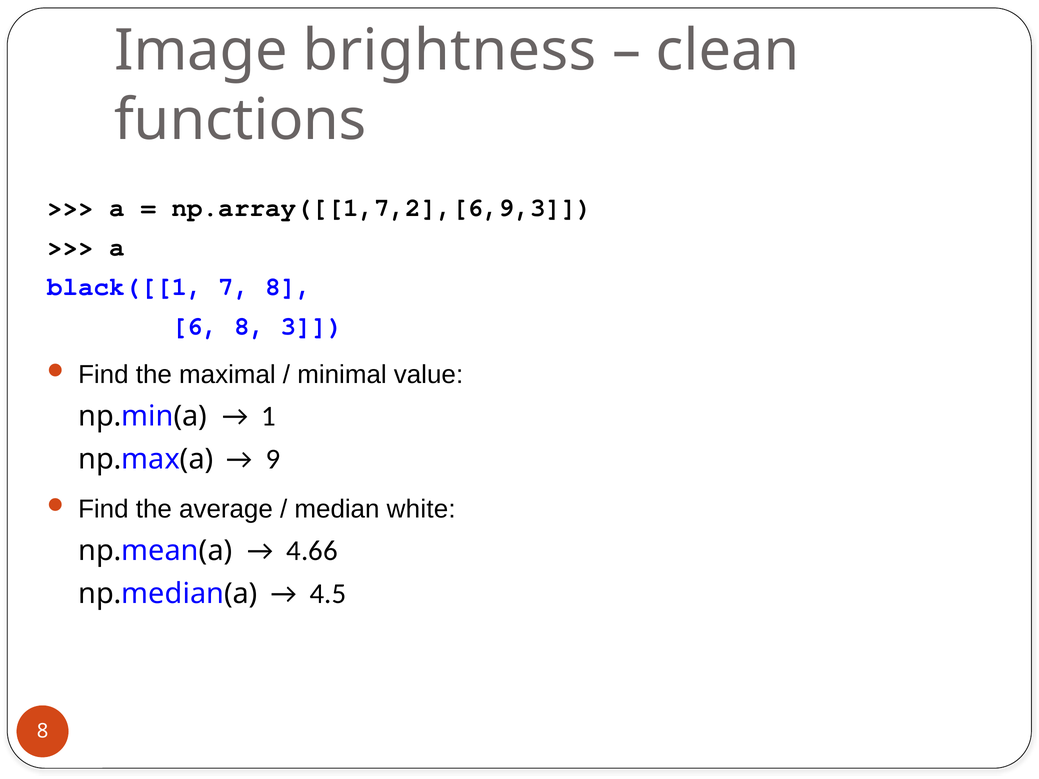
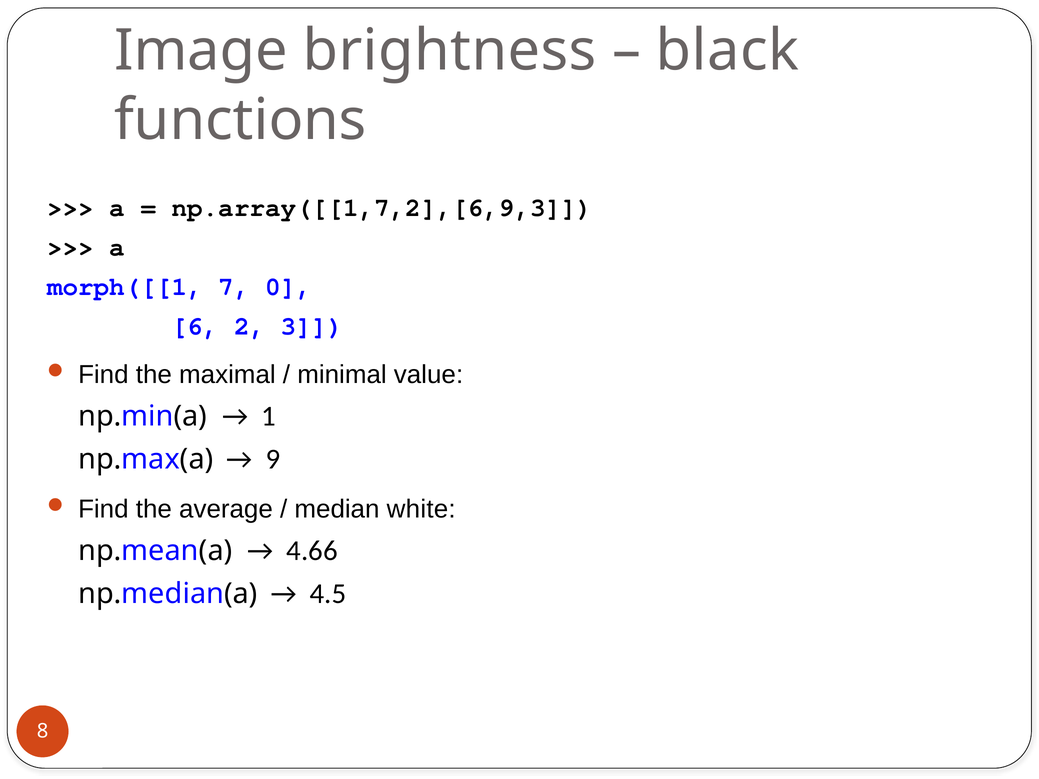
clean: clean -> black (727, 51)
black([[1: black([[1 -> morph([[1 (125, 287)
7 8: 8 -> 0 (289, 287)
6 8: 8 -> 2 (250, 326)
